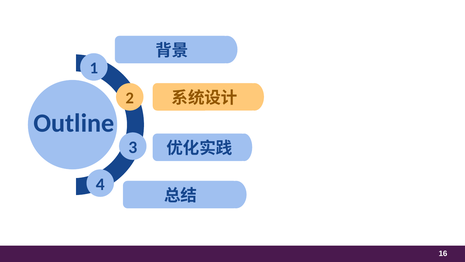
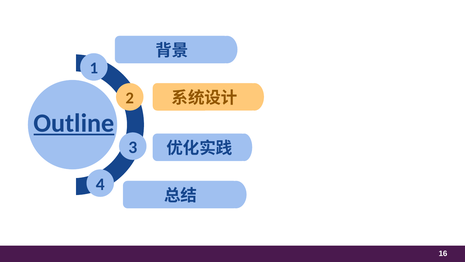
Outline underline: none -> present (74, 123)
